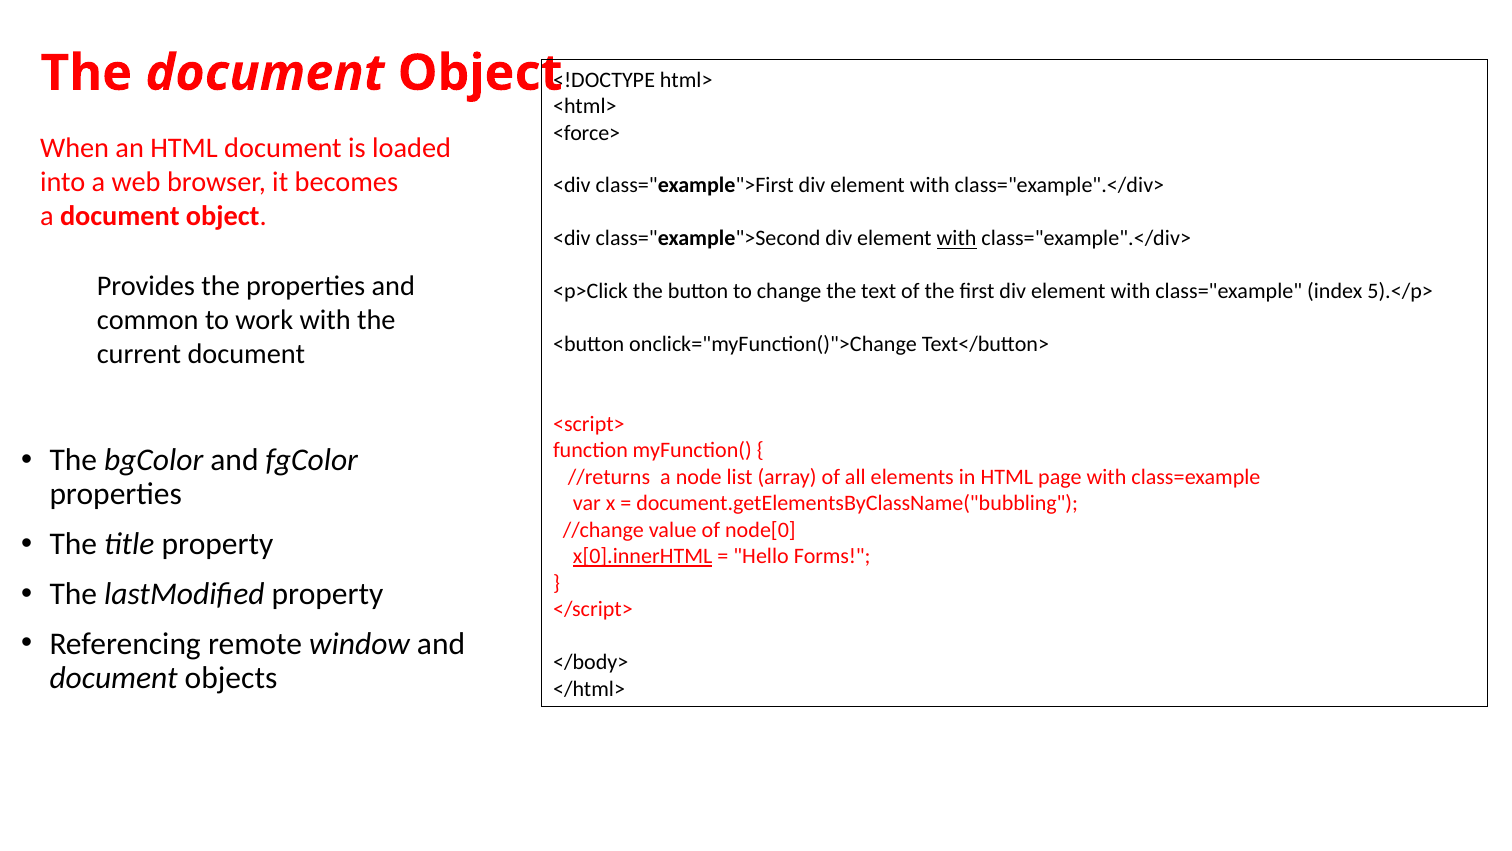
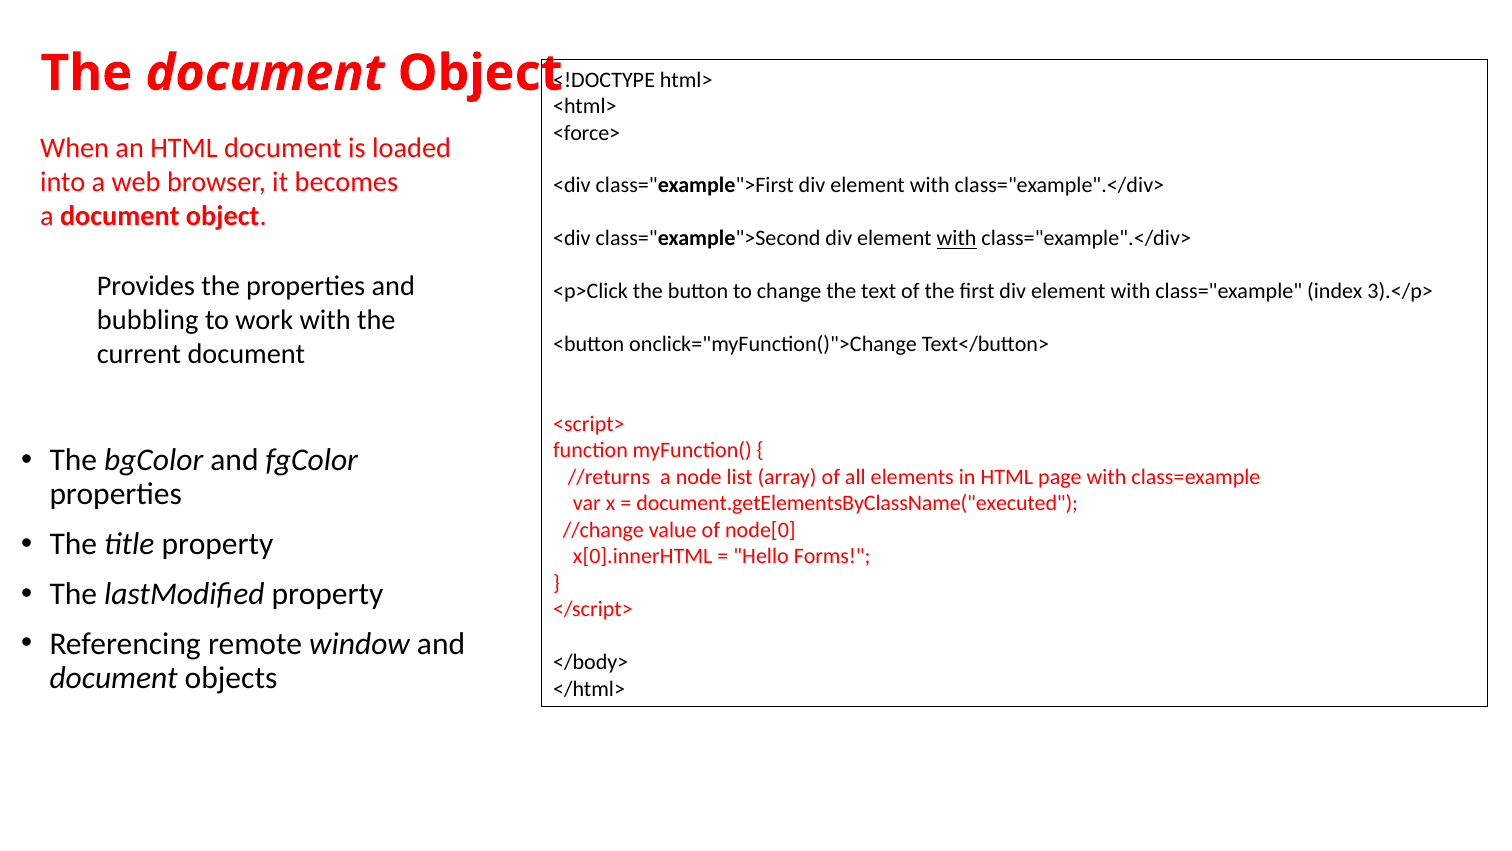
5).</p>: 5).</p> -> 3).</p> (1400, 291)
common: common -> bubbling (148, 320)
document.getElementsByClassName("bubbling: document.getElementsByClassName("bubbling -> document.getElementsByClassName("executed (857, 503)
x[0].innerHTML underline: present -> none (643, 556)
